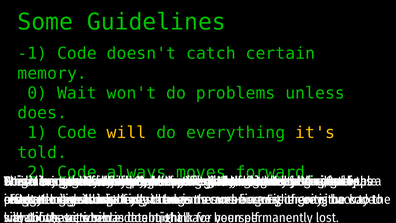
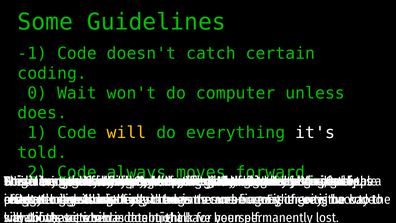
memory: memory -> coding (52, 73)
do problems: problems -> computer (236, 93)
it's colour: yellow -> white (315, 133)
